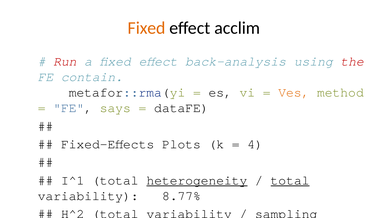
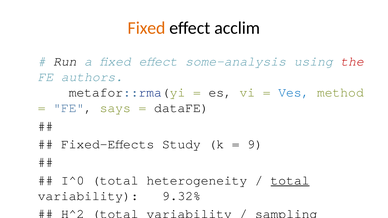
Run colour: red -> black (65, 62)
back-analysis: back-analysis -> some-analysis (236, 62)
contain: contain -> authors (92, 77)
Ves colour: orange -> blue (294, 93)
Plots: Plots -> Study (181, 144)
4: 4 -> 9 (255, 144)
I^1: I^1 -> I^0 (73, 181)
heterogeneity underline: present -> none (197, 181)
8.77%: 8.77% -> 9.32% (181, 196)
